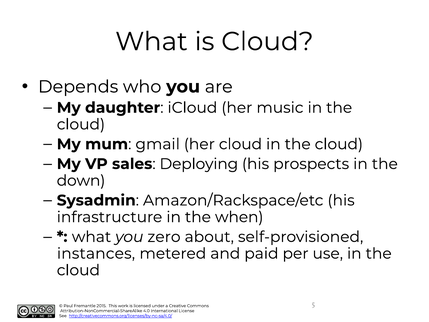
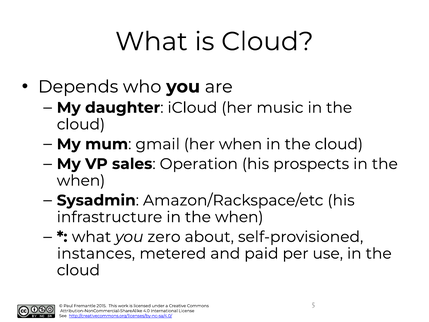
her cloud: cloud -> when (241, 144)
Deploying: Deploying -> Operation (199, 164)
down: down -> when (81, 180)
